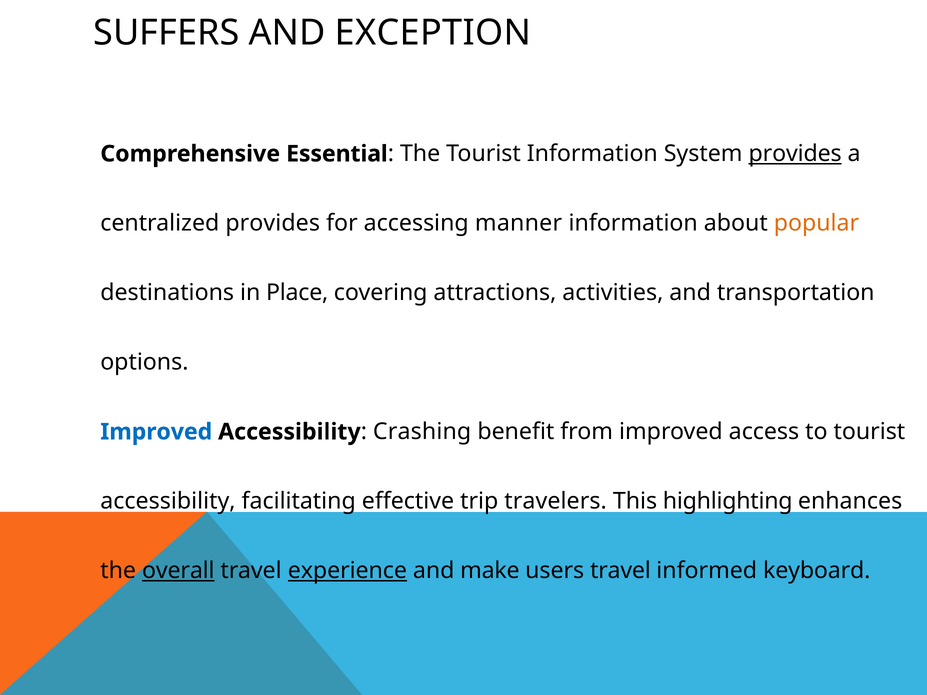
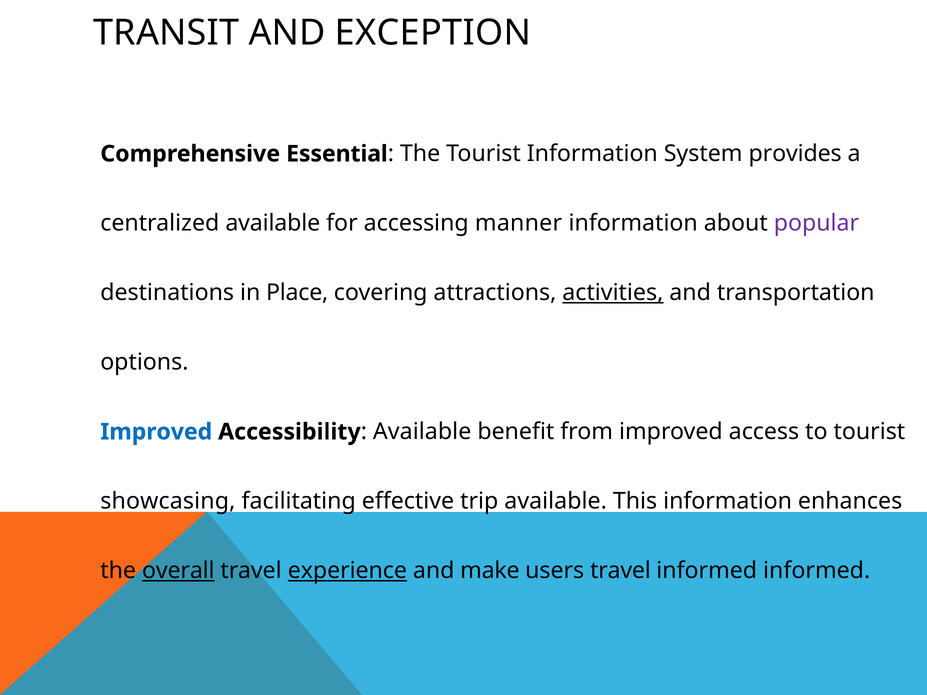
SUFFERS: SUFFERS -> TRANSIT (166, 33)
provides underline: present -> none (795, 154)
centralized provides: provides -> available (273, 223)
popular colour: orange -> purple (816, 223)
activities underline: none -> present (613, 293)
Crashing: Crashing -> Available (422, 432)
accessibility: accessibility -> showcasing (168, 502)
trip travelers: travelers -> available (556, 502)
This highlighting: highlighting -> information (728, 502)
informed keyboard: keyboard -> informed (817, 571)
